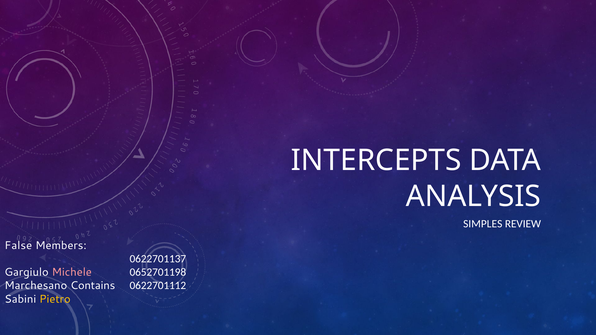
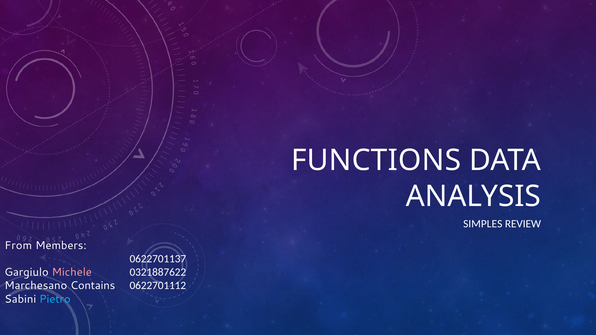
INTERCEPTS: INTERCEPTS -> FUNCTIONS (376, 161)
False: False -> From (18, 246)
0652701198: 0652701198 -> 0321887622 (158, 272)
Pietro colour: yellow -> light blue (55, 299)
